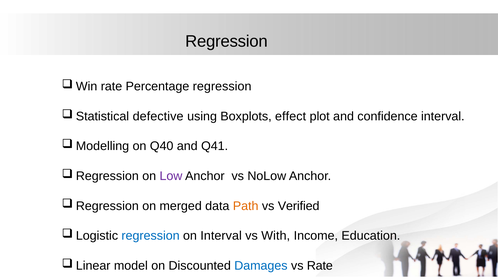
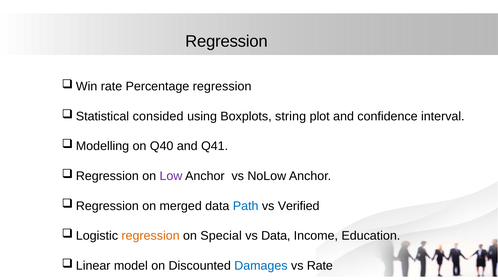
defective: defective -> consided (158, 116)
effect: effect -> string (291, 116)
Path colour: orange -> blue (246, 206)
regression colour: blue -> orange (151, 236)
on Interval: Interval -> Special (221, 236)
vs With: With -> Data (276, 236)
